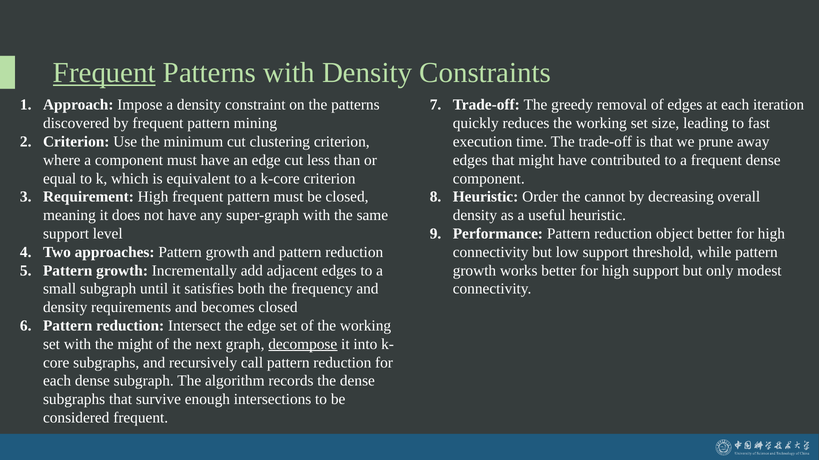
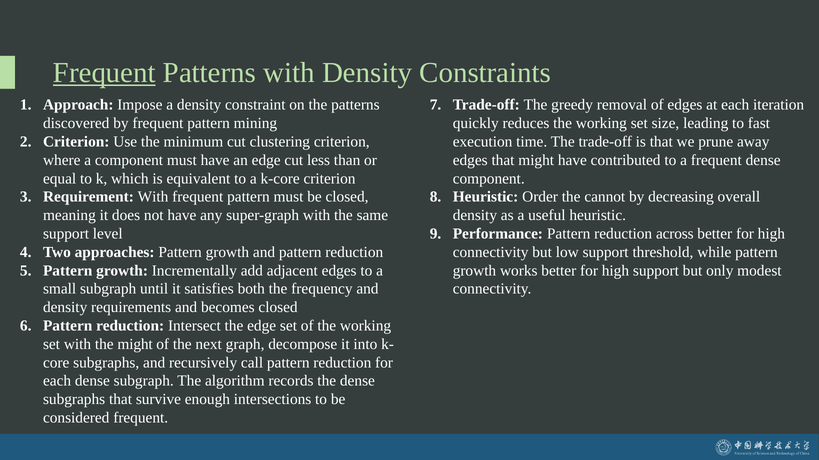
Requirement High: High -> With (153, 197)
object: object -> across (675, 234)
decompose underline: present -> none (303, 345)
